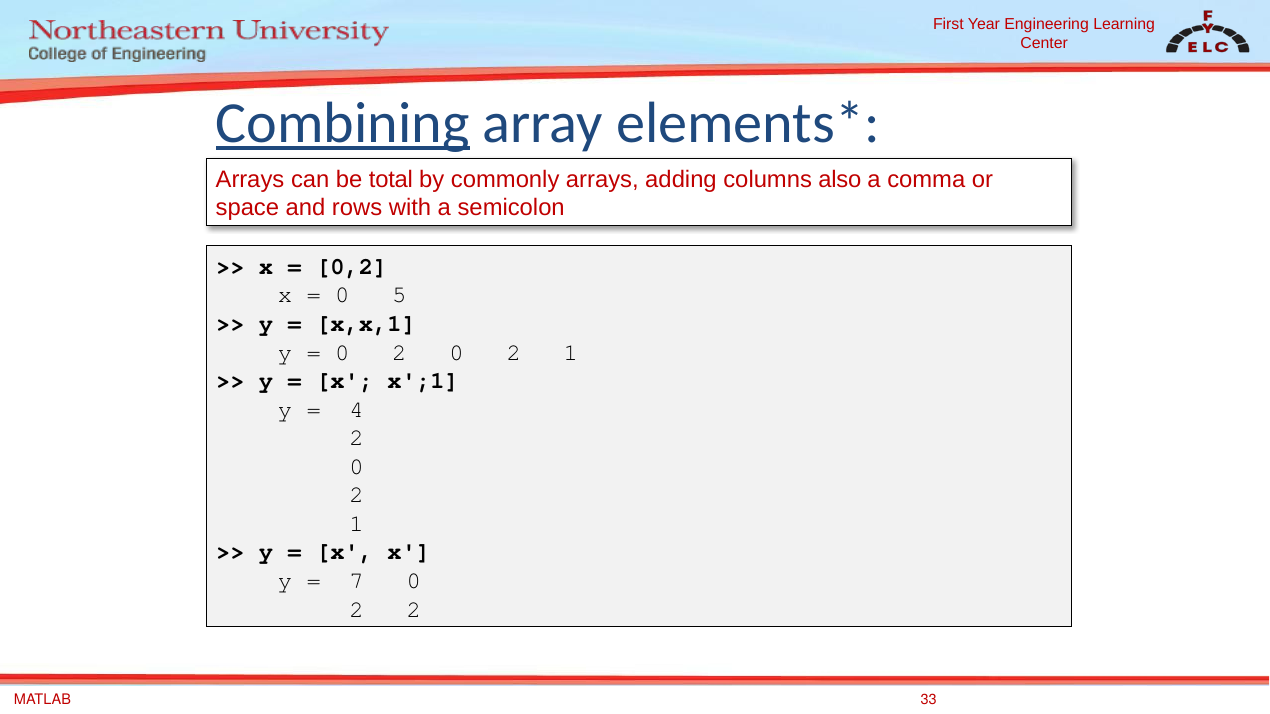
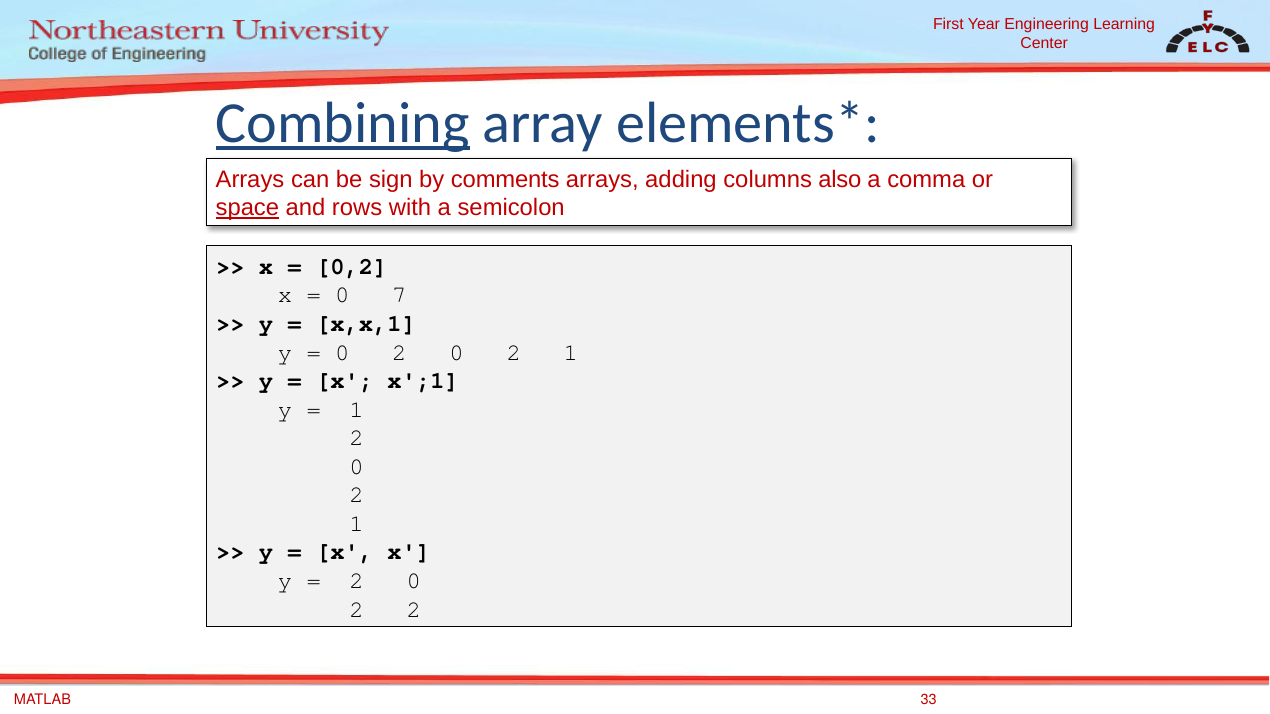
total: total -> sign (391, 179)
commonly: commonly -> comments (505, 179)
space underline: none -> present (247, 208)
5: 5 -> 7 (399, 295)
4: 4 -> 1 (357, 410)
7: 7 -> 2 (357, 581)
